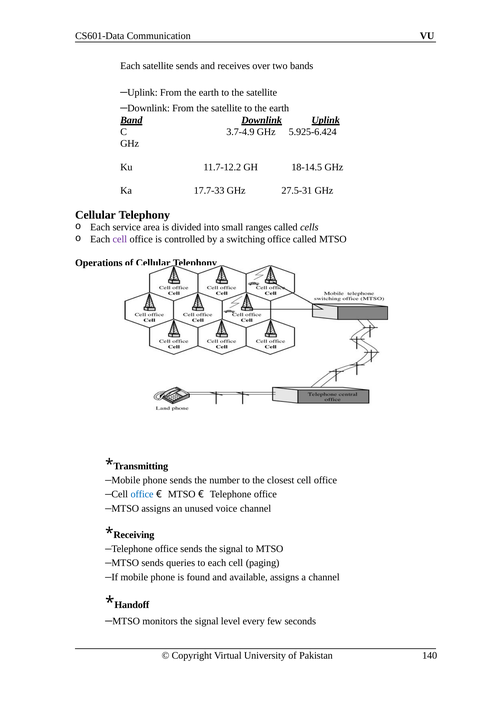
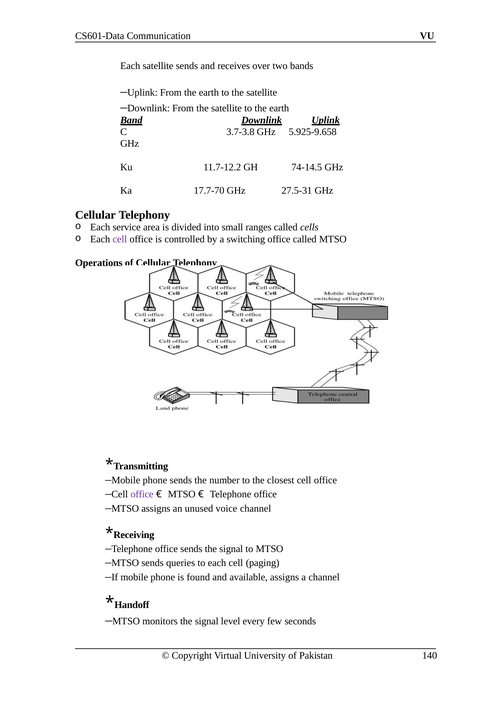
3.7-4.9: 3.7-4.9 -> 3.7-3.8 (240, 132)
5.925-6.424: 5.925-6.424 -> 5.925-9.658 (313, 132)
18-14.5: 18-14.5 -> 74-14.5 (307, 167)
17.7-33: 17.7-33 -> 17.7-70 (209, 191)
office colour: blue -> purple (142, 494)
